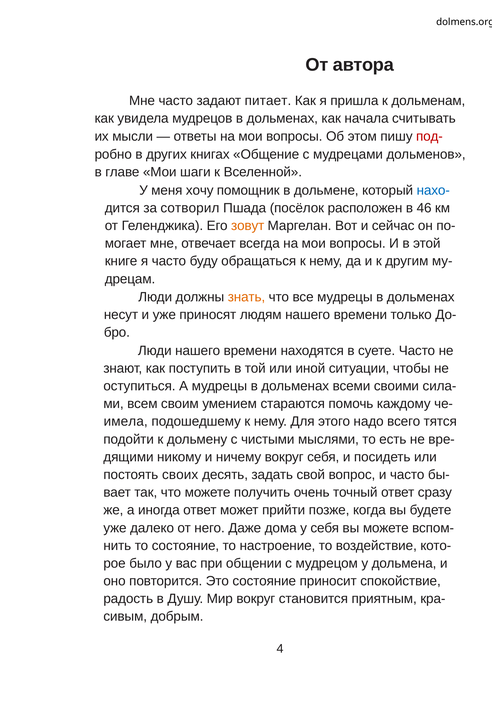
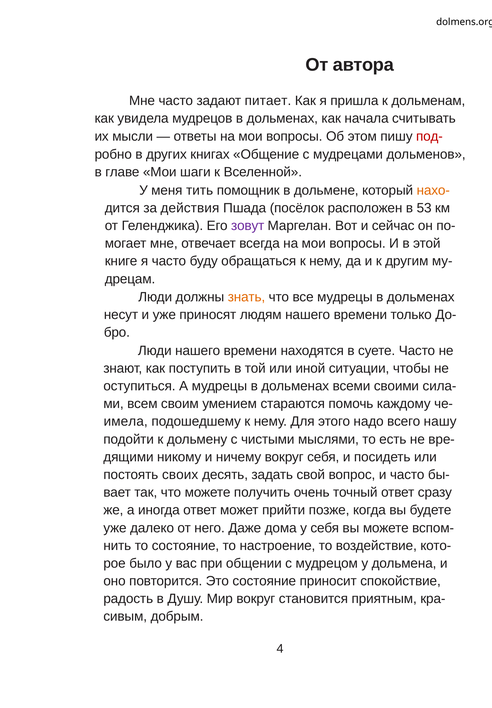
хочу: хочу -> тить (200, 190)
нахо- colour: blue -> orange (433, 190)
сотворил: сотворил -> действия (190, 208)
46: 46 -> 53 (424, 208)
зовут colour: orange -> purple (248, 226)
тятся: тятся -> нашу (440, 422)
